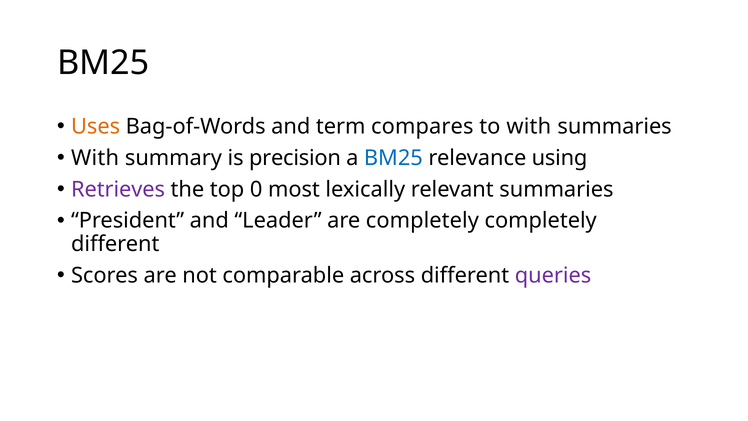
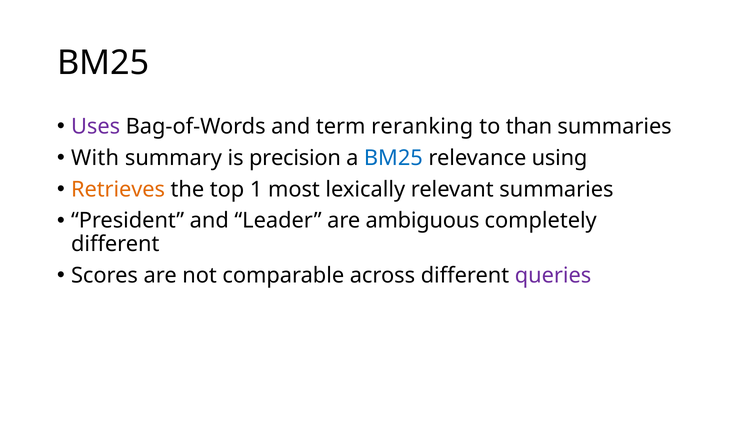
Uses colour: orange -> purple (96, 126)
compares: compares -> reranking (422, 126)
to with: with -> than (529, 126)
Retrieves colour: purple -> orange (118, 189)
0: 0 -> 1 (256, 189)
are completely: completely -> ambiguous (423, 221)
